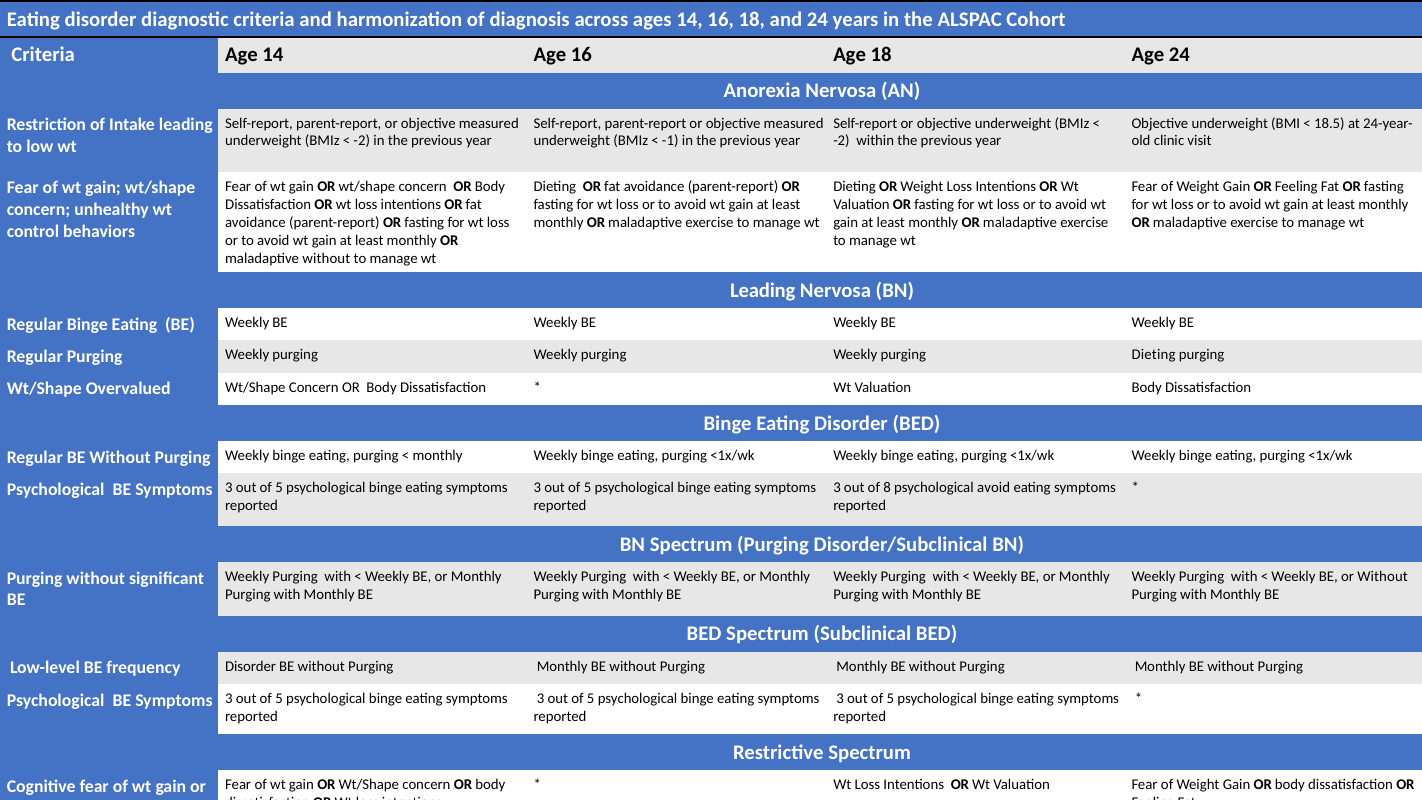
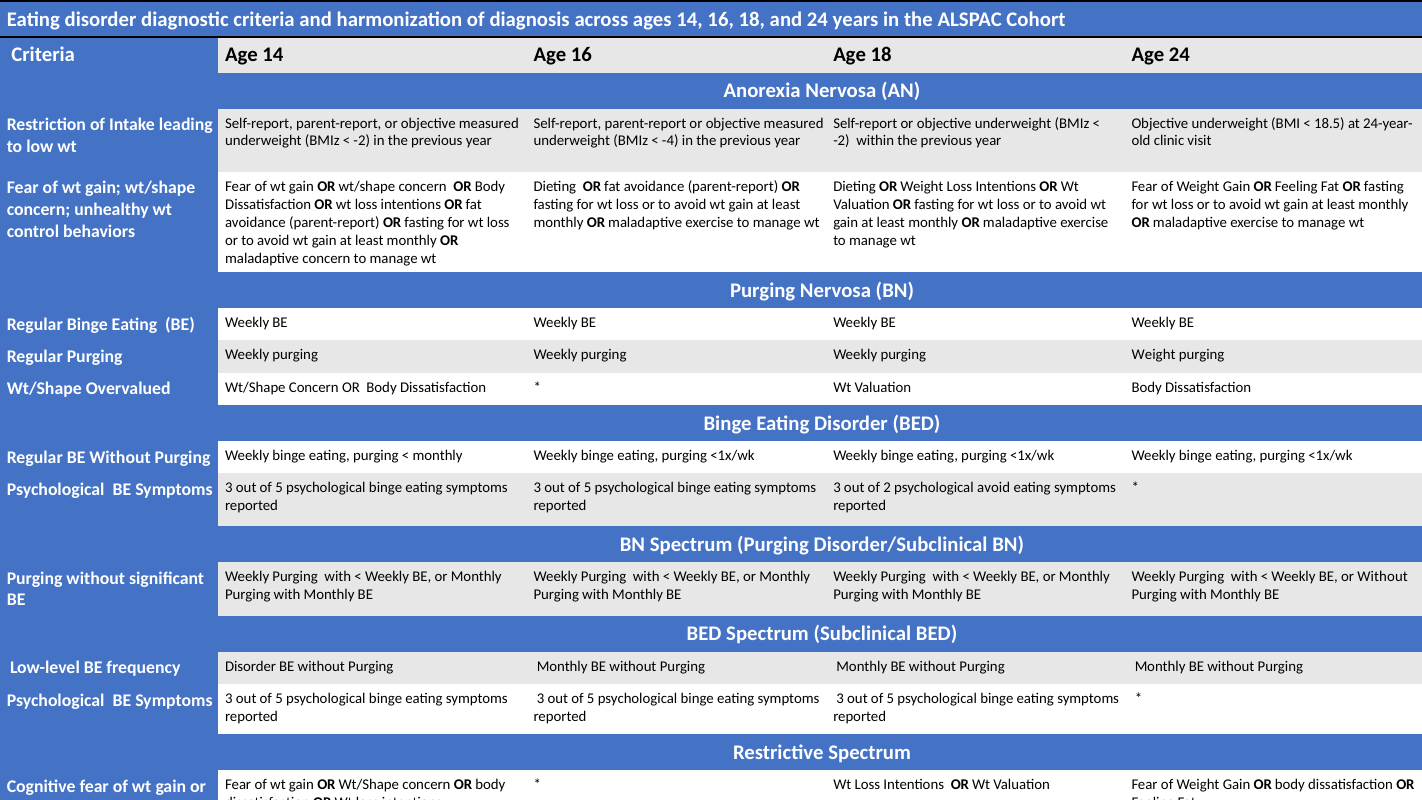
-1: -1 -> -4 (670, 141)
maladaptive without: without -> concern (326, 258)
Leading: Leading -> Purging (763, 290)
purging Dieting: Dieting -> Weight (1154, 355)
8: 8 -> 2 (887, 488)
